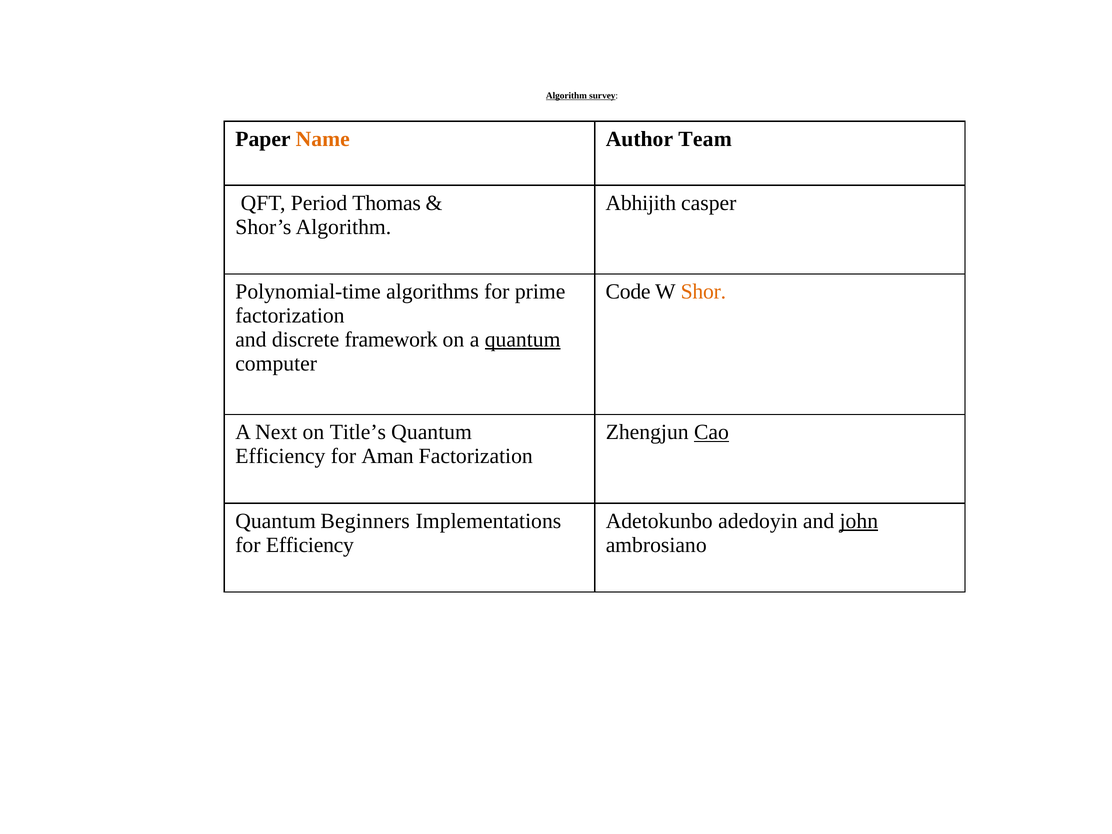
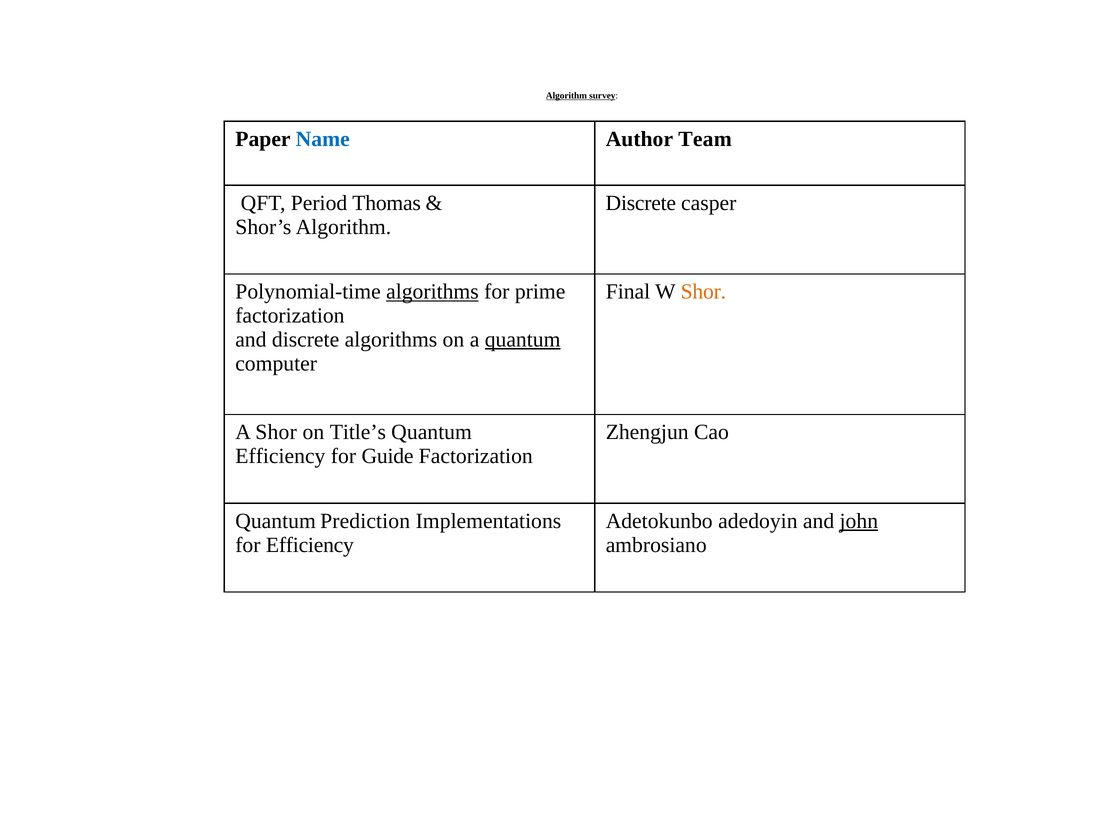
Name colour: orange -> blue (323, 139)
Abhijith: Abhijith -> Discrete (641, 203)
algorithms underline: none -> present (432, 292)
Code: Code -> Final (628, 292)
discrete framework: framework -> algorithms (391, 340)
A Next: Next -> Shor (276, 432)
Cao underline: present -> none (711, 432)
Aman: Aman -> Guide (387, 456)
Beginners: Beginners -> Prediction (365, 521)
